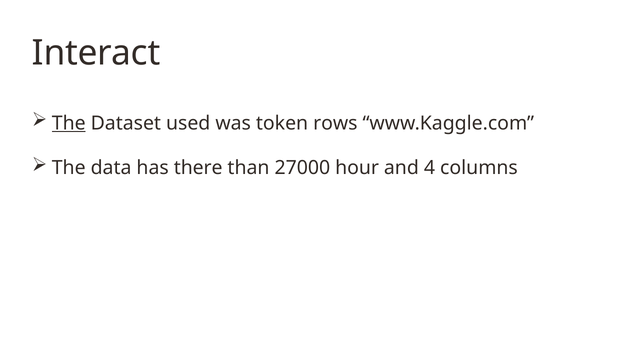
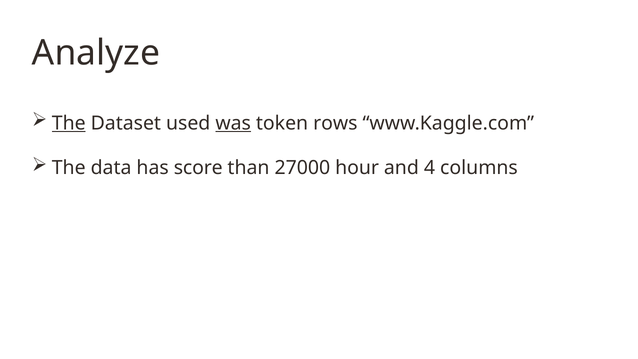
Interact: Interact -> Analyze (96, 53)
was underline: none -> present (233, 123)
there: there -> score (198, 168)
